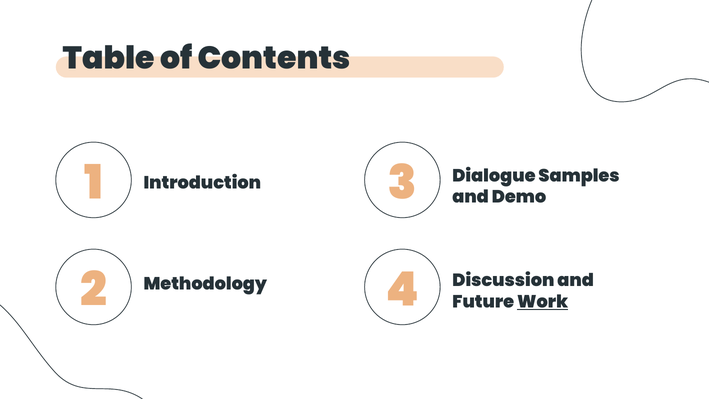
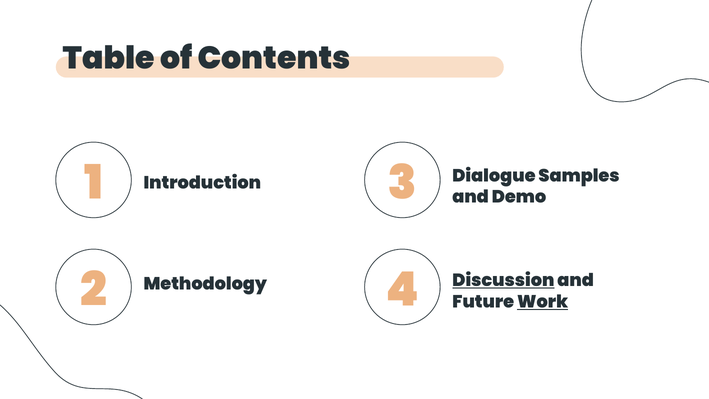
Discussion underline: none -> present (503, 280)
